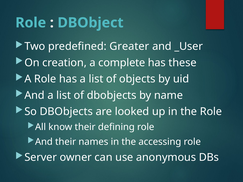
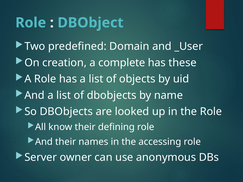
Greater: Greater -> Domain (129, 46)
